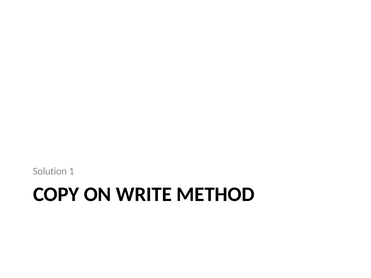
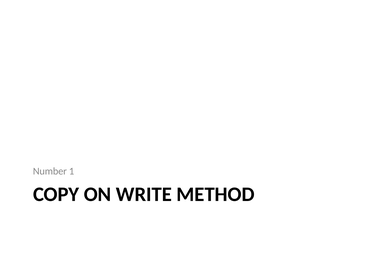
Solution: Solution -> Number (50, 171)
